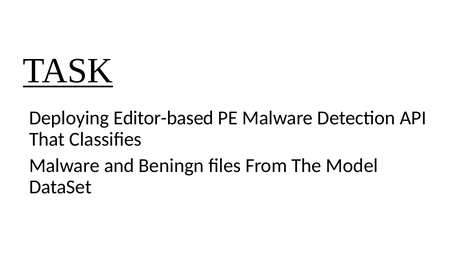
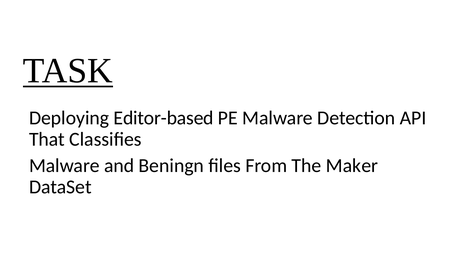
Model: Model -> Maker (352, 165)
